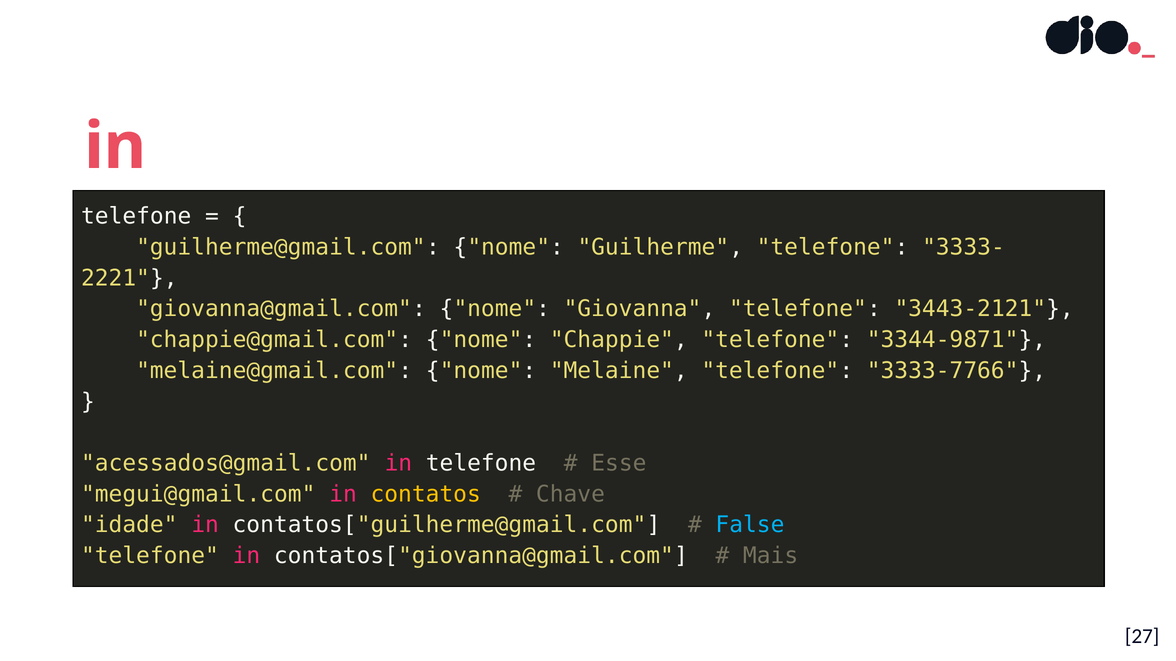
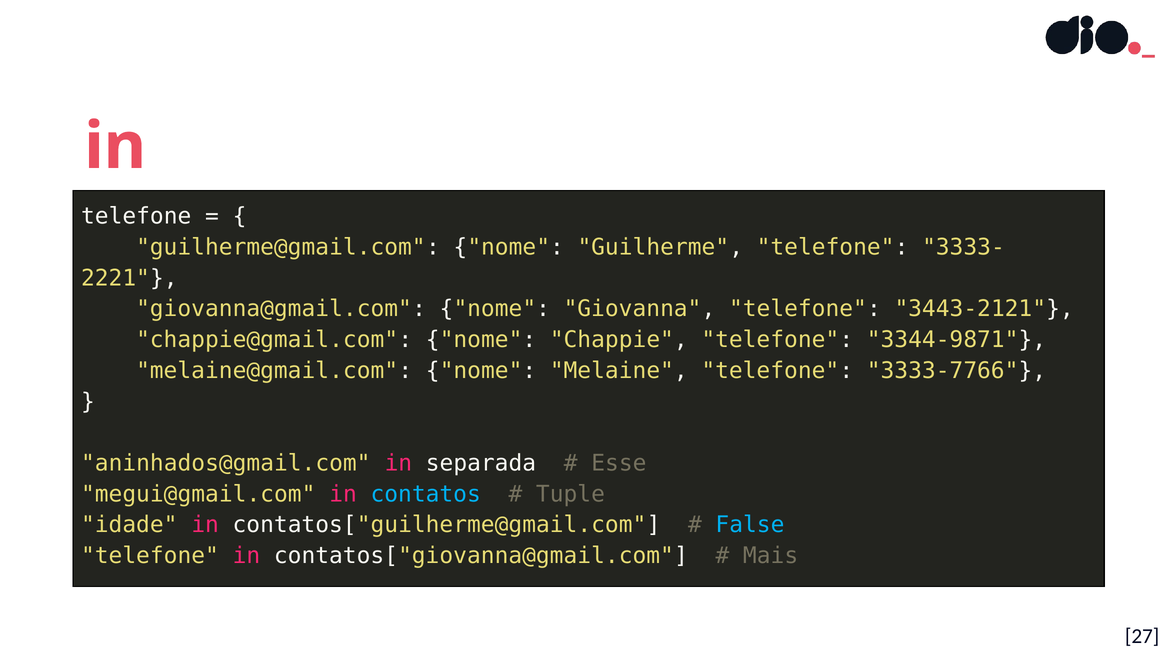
acessados@gmail.com: acessados@gmail.com -> aninhados@gmail.com (226, 464)
in telefone: telefone -> separada (481, 464)
contatos colour: yellow -> light blue (426, 494)
Chave: Chave -> Tuple (570, 494)
